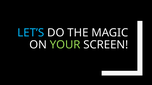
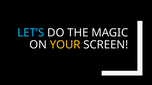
YOUR colour: light green -> yellow (65, 45)
